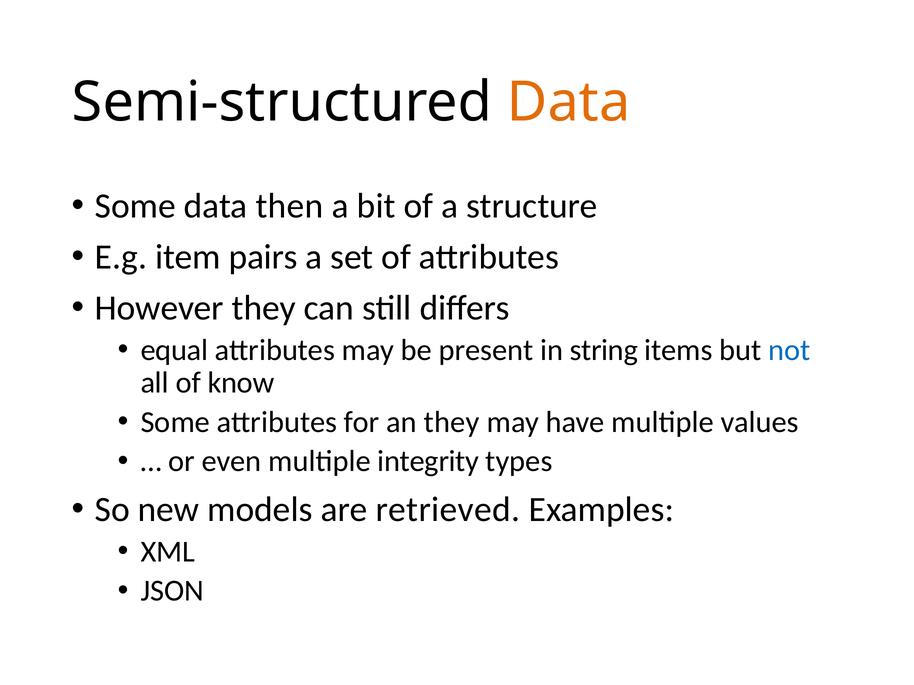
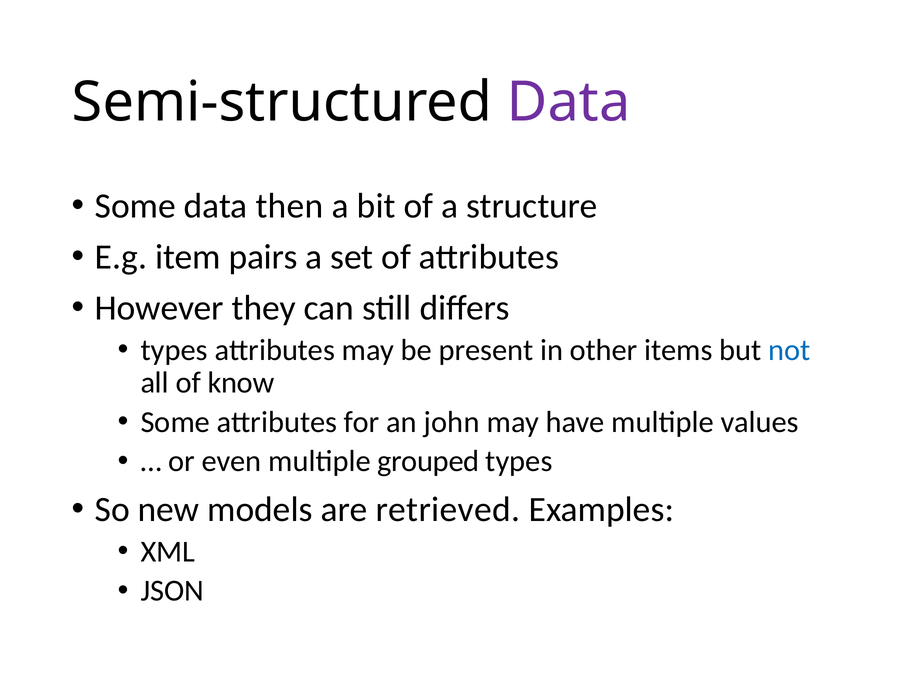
Data colour: orange -> purple (569, 102)
equal: equal -> types (174, 350)
string: string -> other (604, 350)
an they: they -> john (452, 422)
integrity: integrity -> grouped (428, 462)
